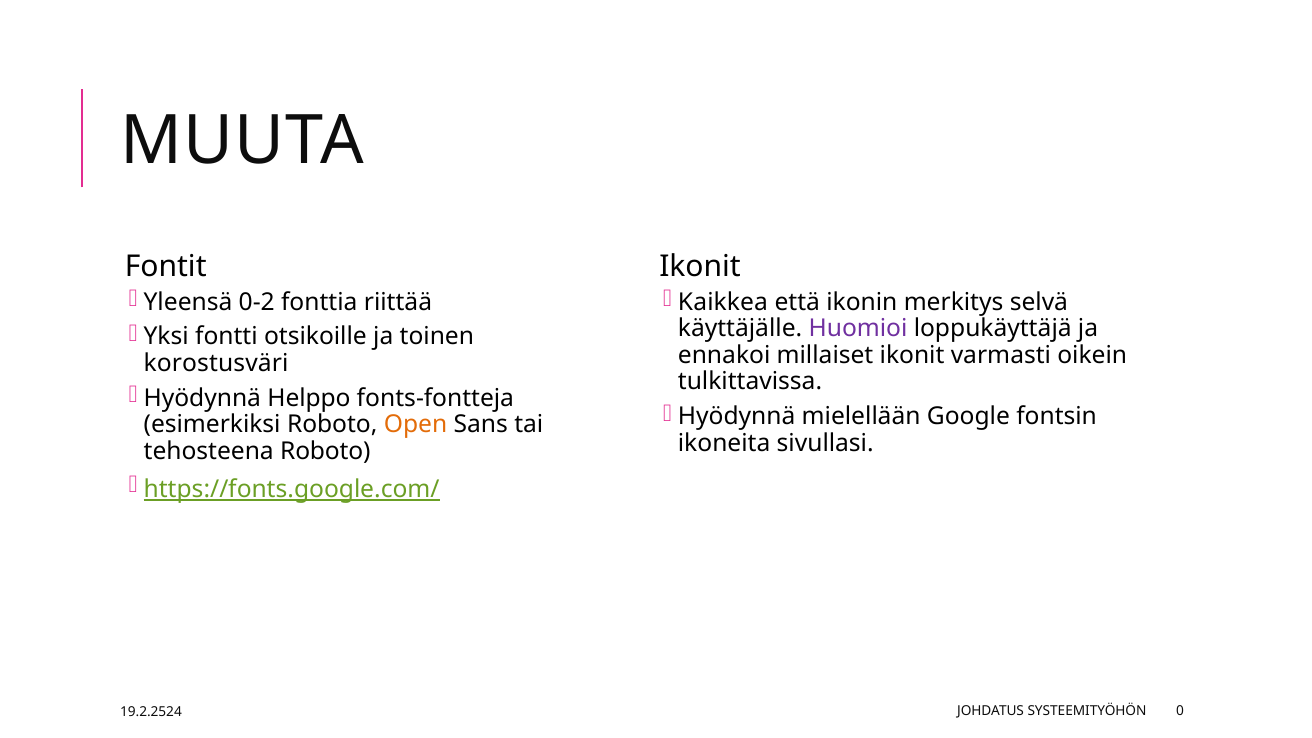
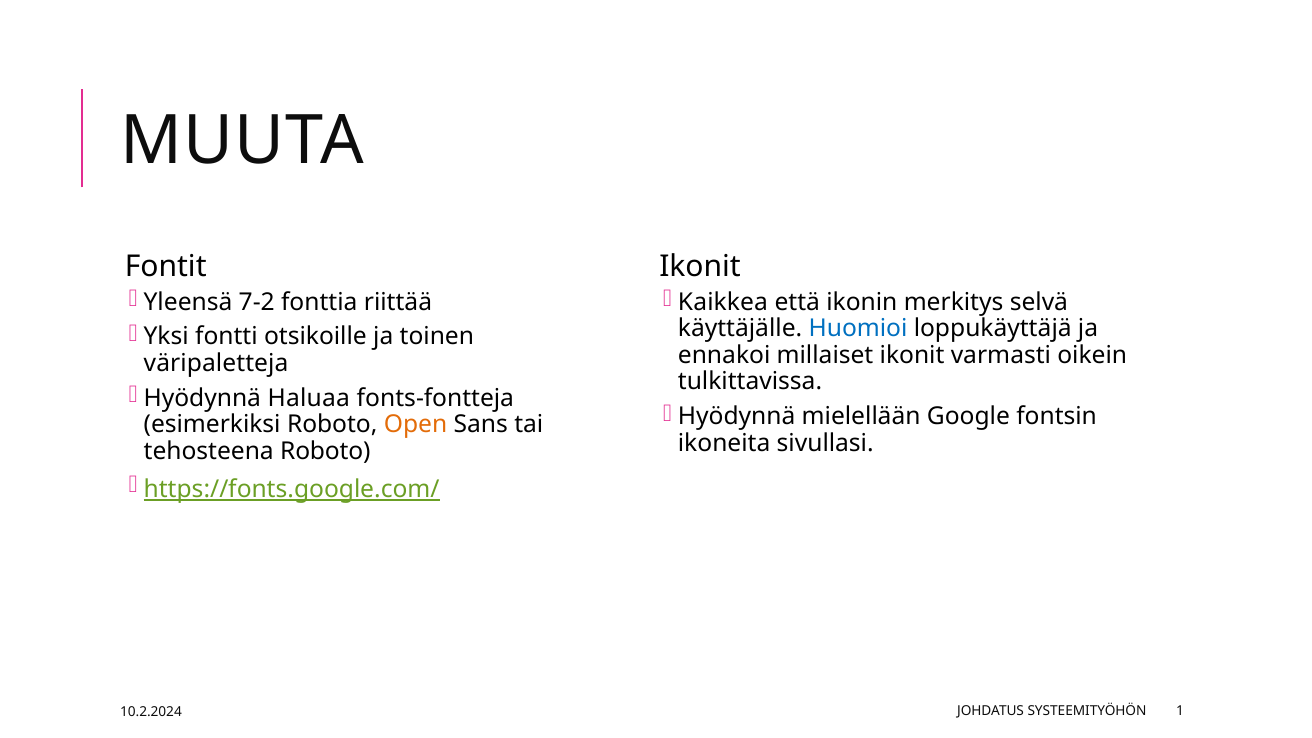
0-2: 0-2 -> 7-2 (257, 302)
Huomioi colour: purple -> blue (858, 329)
korostusväri: korostusväri -> väripaletteja (216, 363)
Helppo: Helppo -> Haluaa (309, 398)
0: 0 -> 1 (1180, 711)
19.2.2524: 19.2.2524 -> 10.2.2024 (151, 712)
